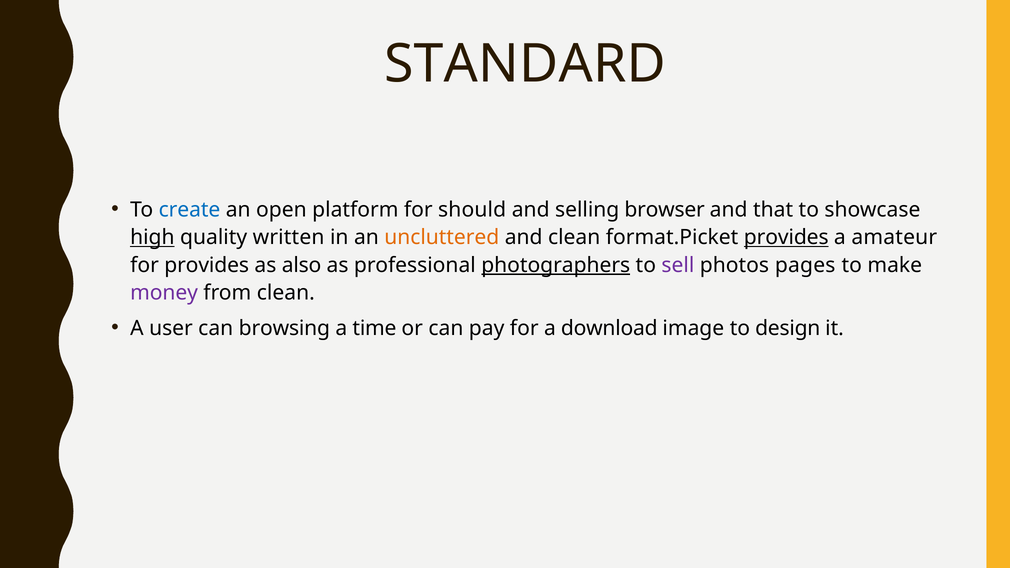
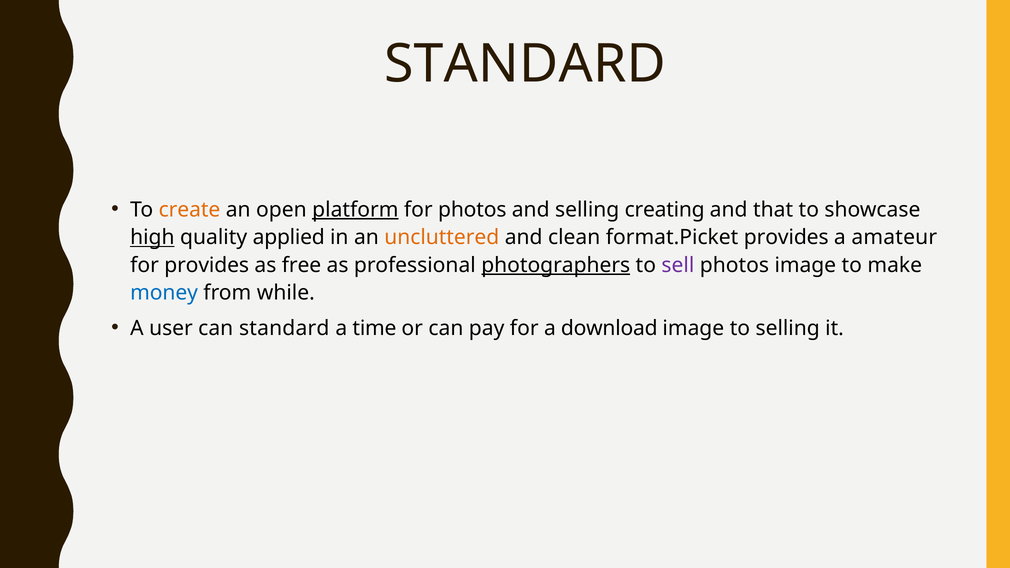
create colour: blue -> orange (189, 210)
platform underline: none -> present (355, 210)
for should: should -> photos (472, 210)
browser: browser -> creating (665, 210)
written: written -> applied (289, 238)
provides underline: present -> none (786, 238)
also: also -> free (302, 265)
photos pages: pages -> image (805, 265)
money colour: purple -> blue (164, 293)
from clean: clean -> while (286, 293)
can browsing: browsing -> standard (284, 328)
to design: design -> selling (788, 328)
